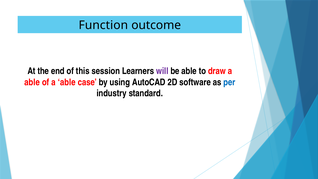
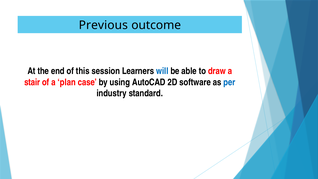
Function: Function -> Previous (103, 25)
will colour: purple -> blue (162, 71)
able: able -> stair (32, 82)
of a able: able -> plan (67, 82)
